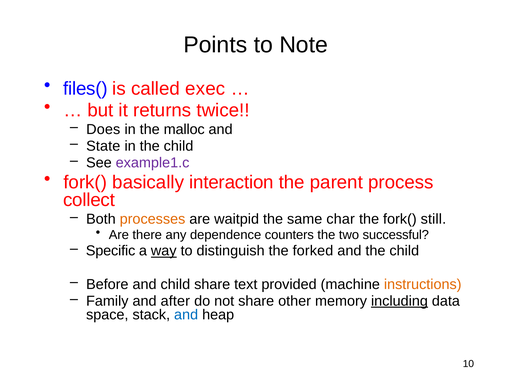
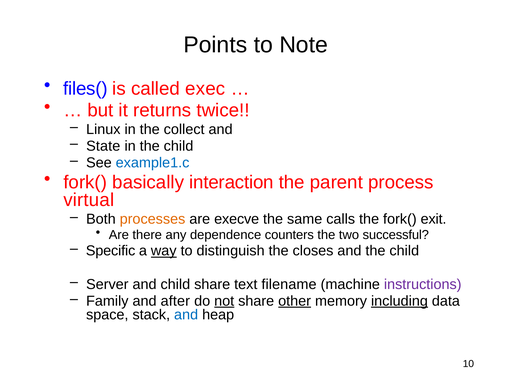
Does: Does -> Linux (103, 129)
malloc: malloc -> collect (184, 129)
example1.c colour: purple -> blue (153, 162)
collect: collect -> virtual (89, 200)
waitpid: waitpid -> execve (237, 219)
char: char -> calls (341, 219)
still: still -> exit (434, 219)
forked: forked -> closes (313, 251)
Before: Before -> Server (107, 284)
provided: provided -> filename (289, 284)
instructions colour: orange -> purple (423, 284)
not underline: none -> present (224, 301)
other underline: none -> present (295, 301)
